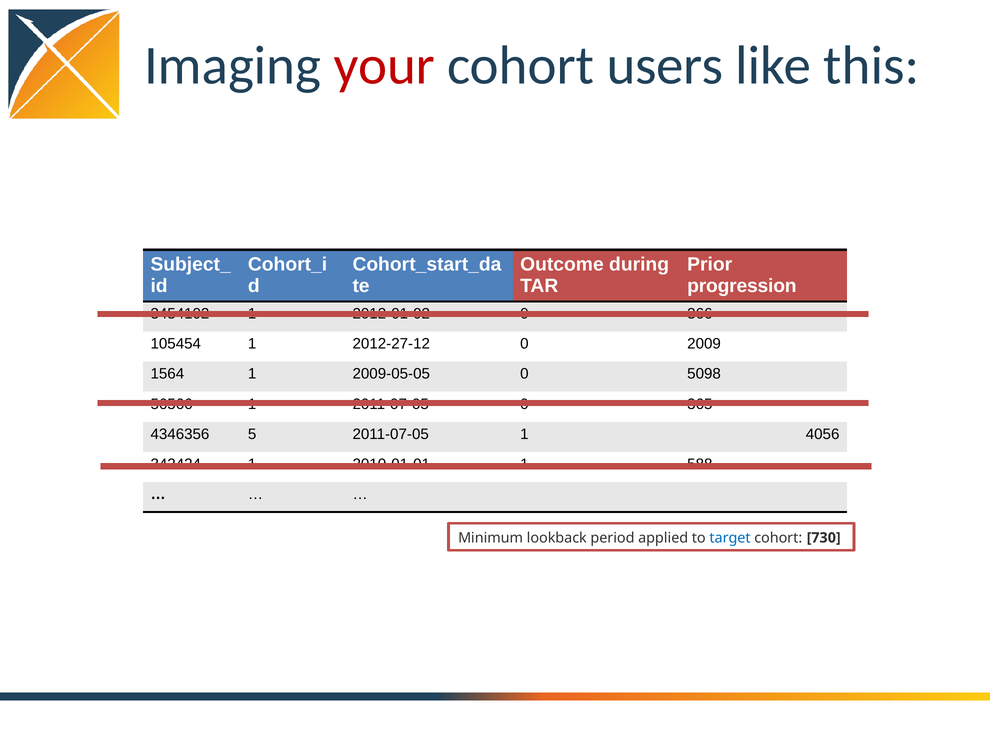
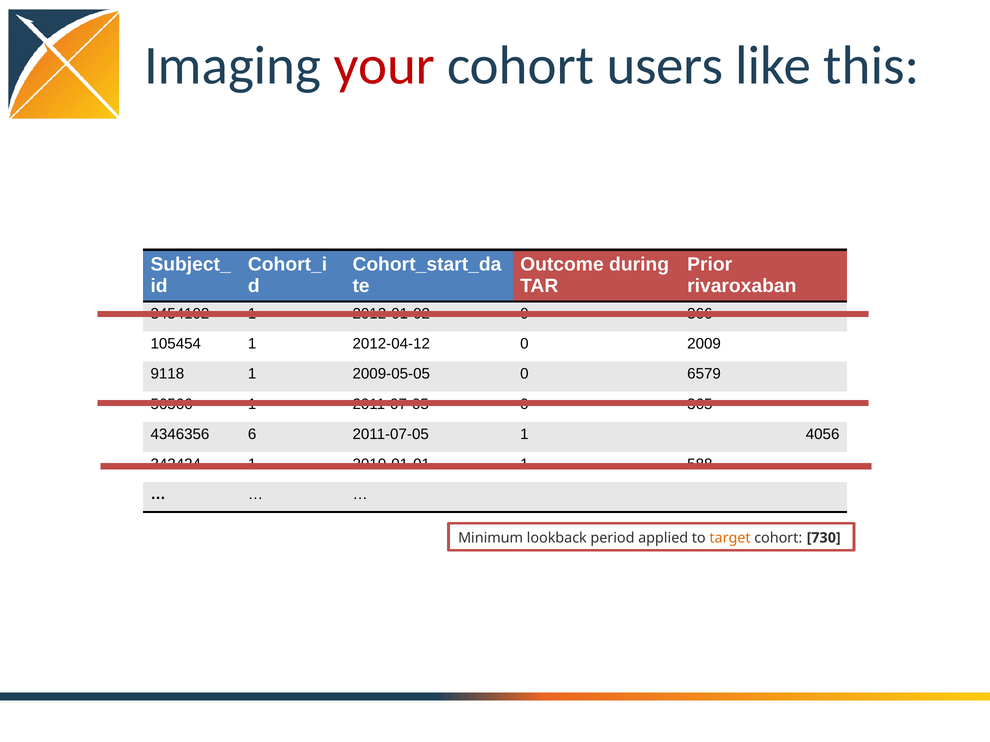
progression: progression -> rivaroxaban (742, 286)
2012-27-12: 2012-27-12 -> 2012-04-12 (391, 344)
1564: 1564 -> 9118 (167, 374)
5098: 5098 -> 6579 (704, 374)
5: 5 -> 6 (252, 434)
target colour: blue -> orange (730, 538)
